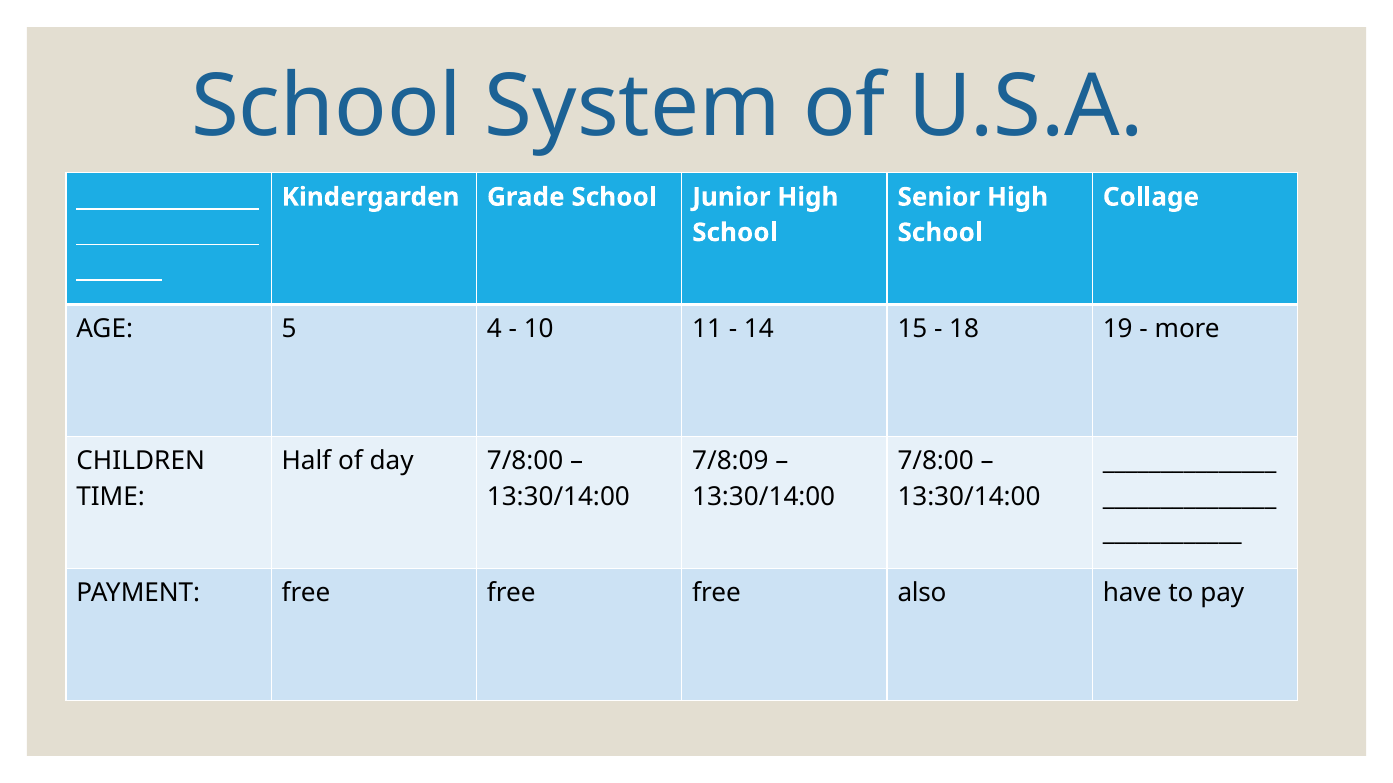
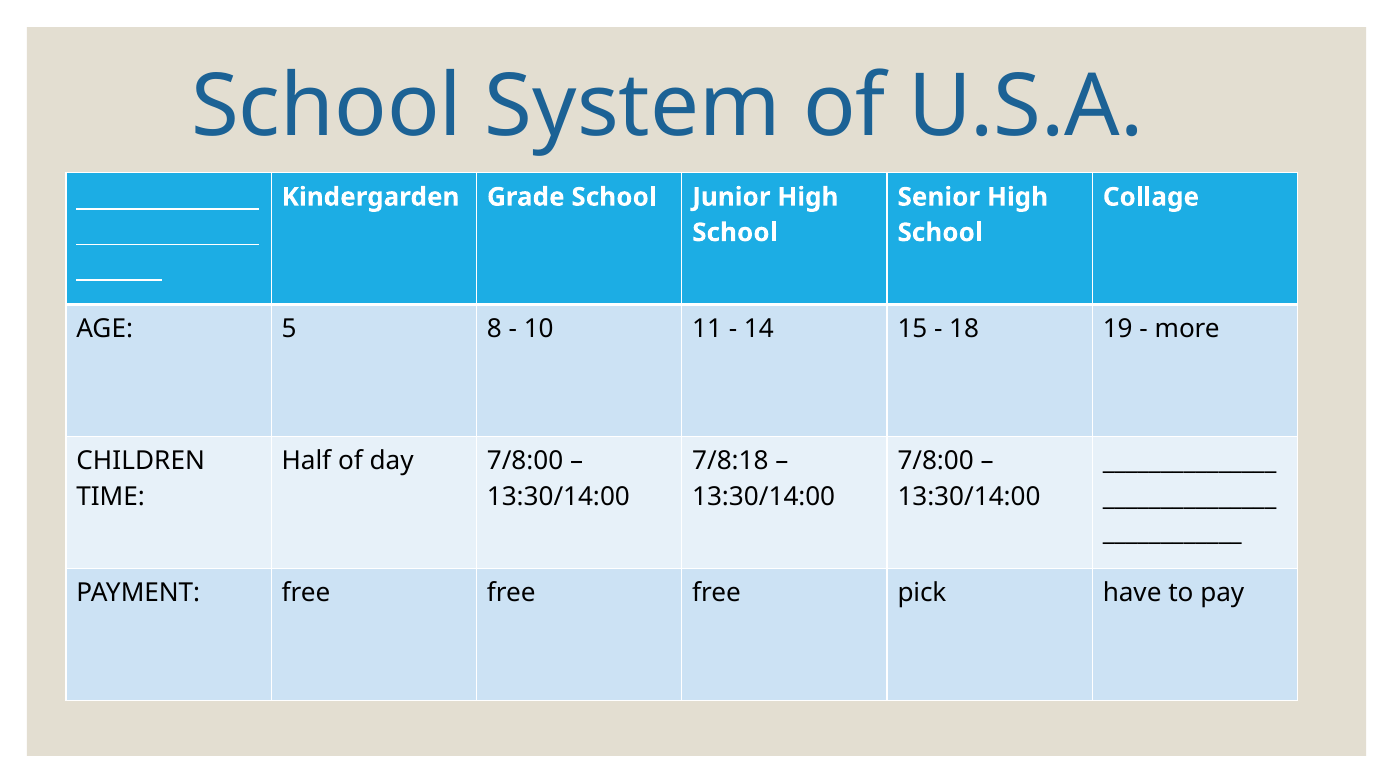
4: 4 -> 8 (494, 329)
7/8:09: 7/8:09 -> 7/8:18 (730, 461)
also: also -> pick (922, 593)
